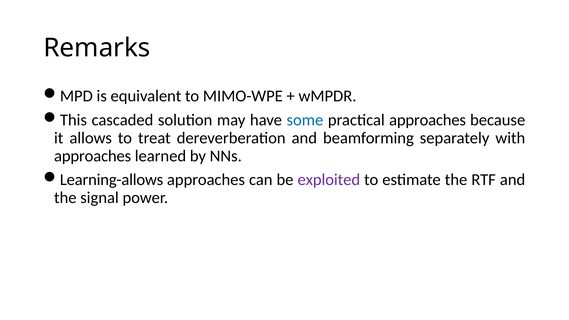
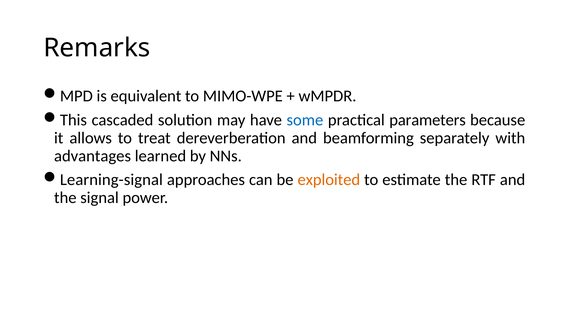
practical approaches: approaches -> parameters (428, 120)
approaches: approaches -> advantages (93, 156)
Learning-allows: Learning-allows -> Learning-signal (111, 180)
exploited colour: purple -> orange (329, 180)
